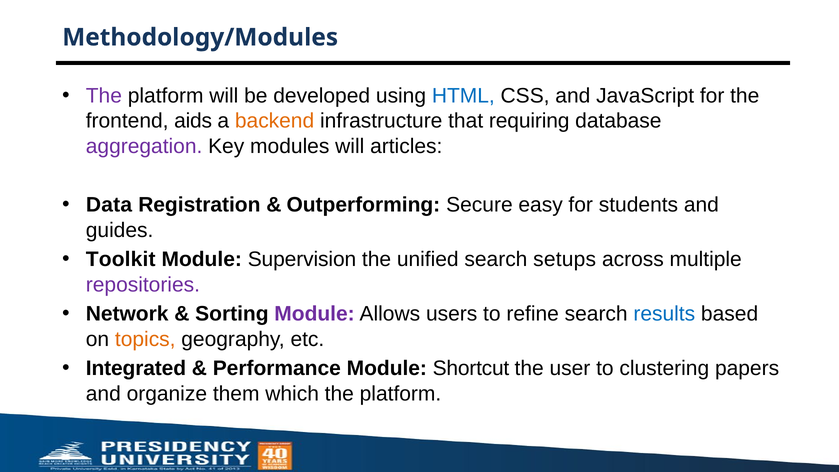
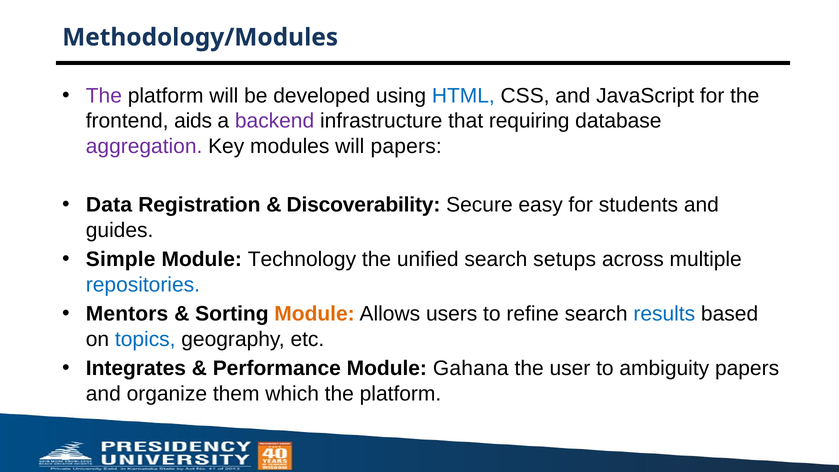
backend colour: orange -> purple (275, 121)
will articles: articles -> papers (406, 146)
Outperforming: Outperforming -> Discoverability (363, 205)
Toolkit: Toolkit -> Simple (121, 259)
Supervision: Supervision -> Technology (302, 259)
repositories colour: purple -> blue (143, 285)
Network: Network -> Mentors (127, 314)
Module colour: purple -> orange (315, 314)
topics colour: orange -> blue (145, 339)
Integrated: Integrated -> Integrates (136, 368)
Shortcut: Shortcut -> Gahana (471, 368)
clustering: clustering -> ambiguity (664, 368)
